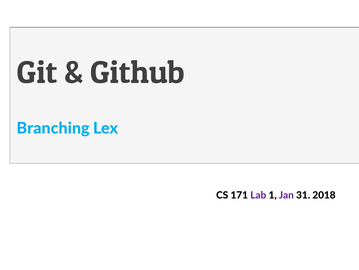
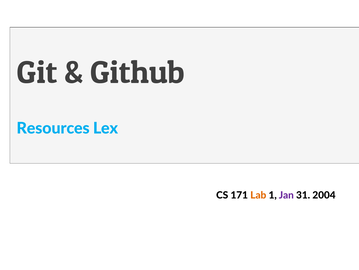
Branching: Branching -> Resources (53, 128)
Lab colour: purple -> orange (258, 195)
2018: 2018 -> 2004 (324, 195)
